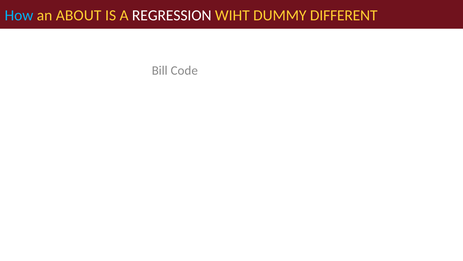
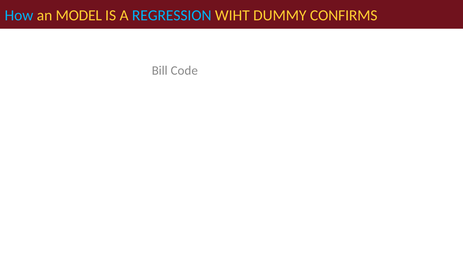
ABOUT: ABOUT -> MODEL (79, 15)
REGRESSION colour: white -> light blue (172, 15)
DIFFERENT: DIFFERENT -> CONFIRMS (344, 15)
